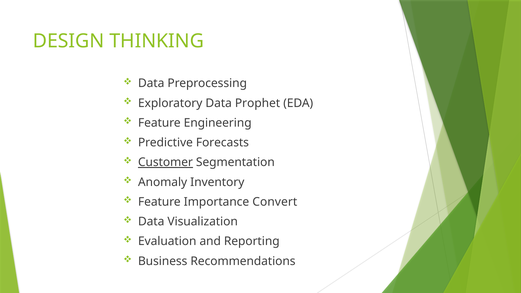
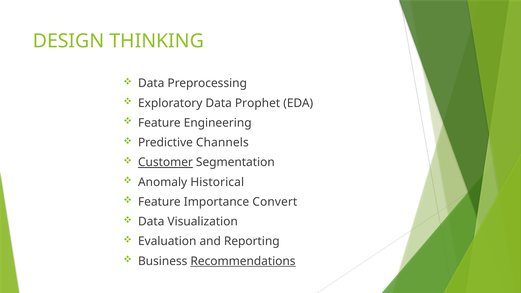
Forecasts: Forecasts -> Channels (222, 143)
Inventory: Inventory -> Historical (217, 182)
Recommendations underline: none -> present (243, 261)
